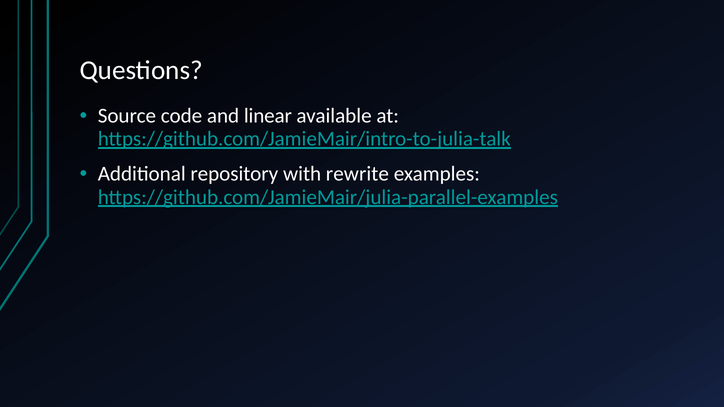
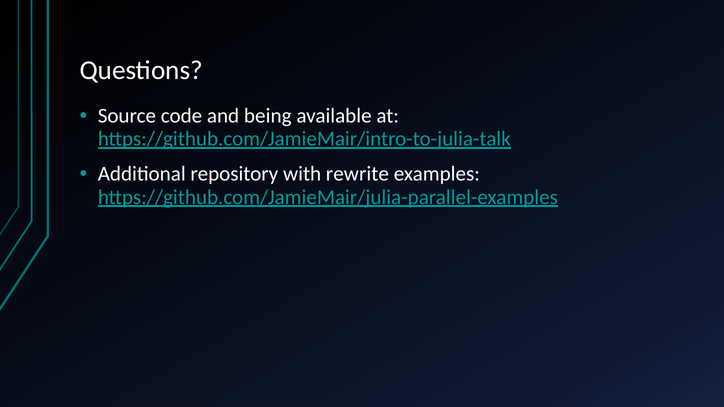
linear: linear -> being (268, 116)
